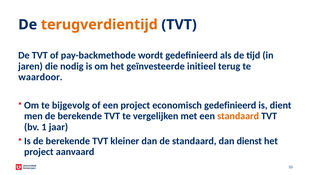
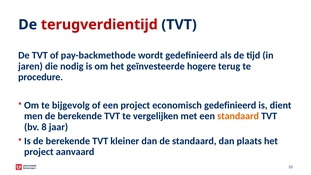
terugverdientijd colour: orange -> red (99, 25)
initieel: initieel -> hogere (202, 66)
waardoor: waardoor -> procedure (41, 77)
1: 1 -> 8 (44, 127)
dienst: dienst -> plaats (249, 141)
